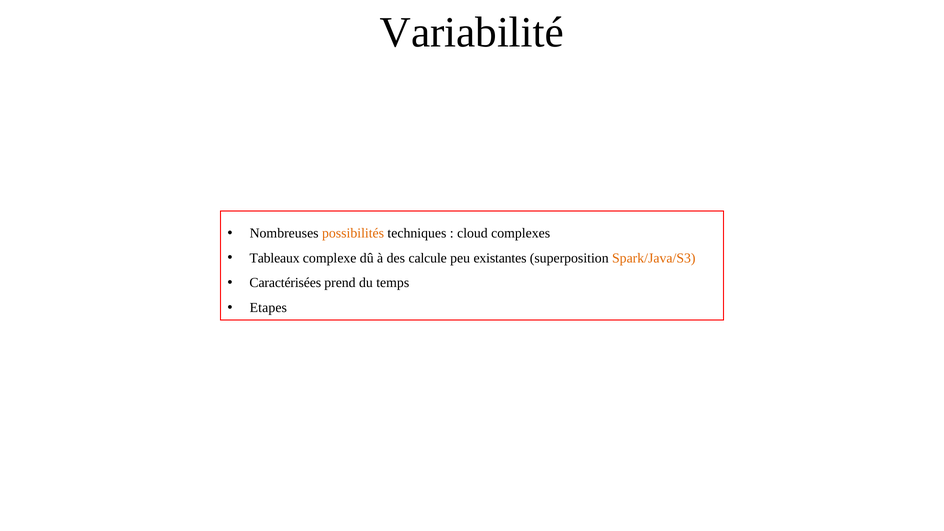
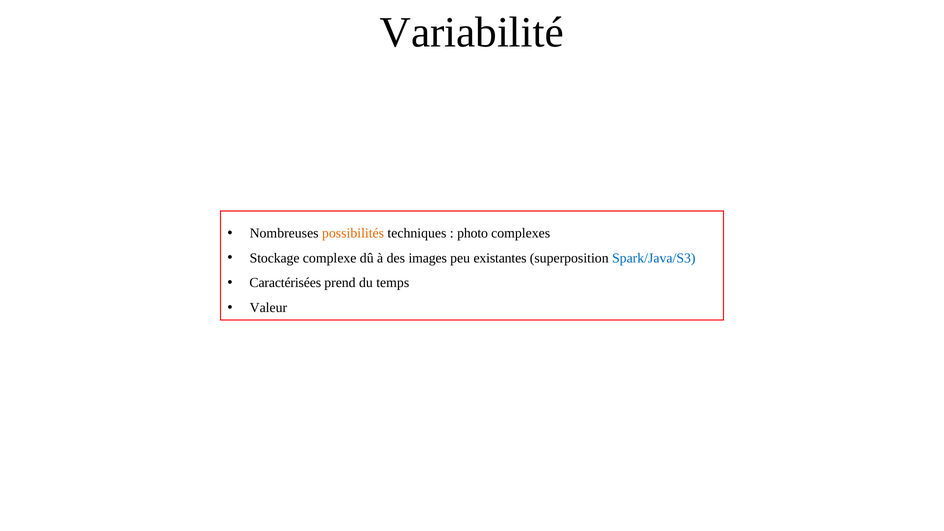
cloud: cloud -> photo (473, 233)
Tableaux: Tableaux -> Stockage (275, 258)
calcule: calcule -> images (428, 258)
Spark/Java/S3 colour: orange -> blue (654, 258)
Etapes: Etapes -> Valeur (268, 308)
